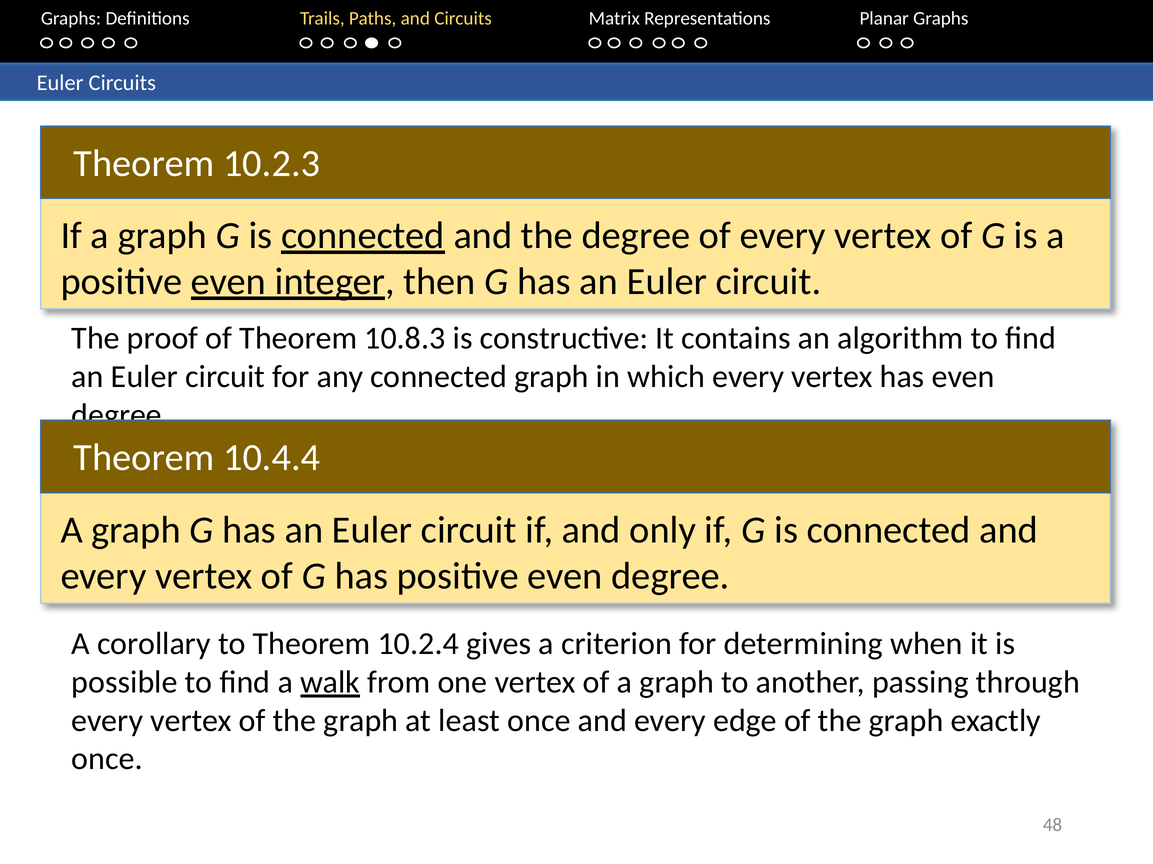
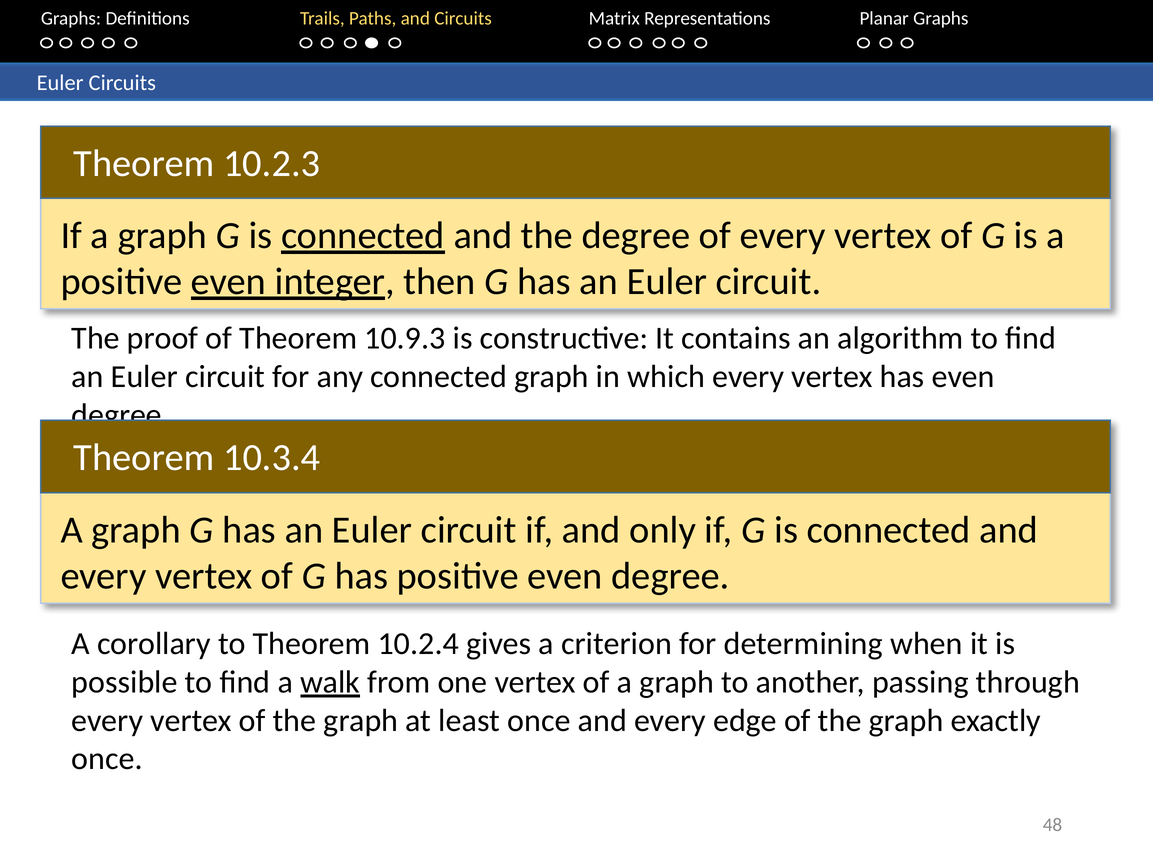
10.8.3: 10.8.3 -> 10.9.3 (405, 339)
10.4.4: 10.4.4 -> 10.3.4 (272, 458)
